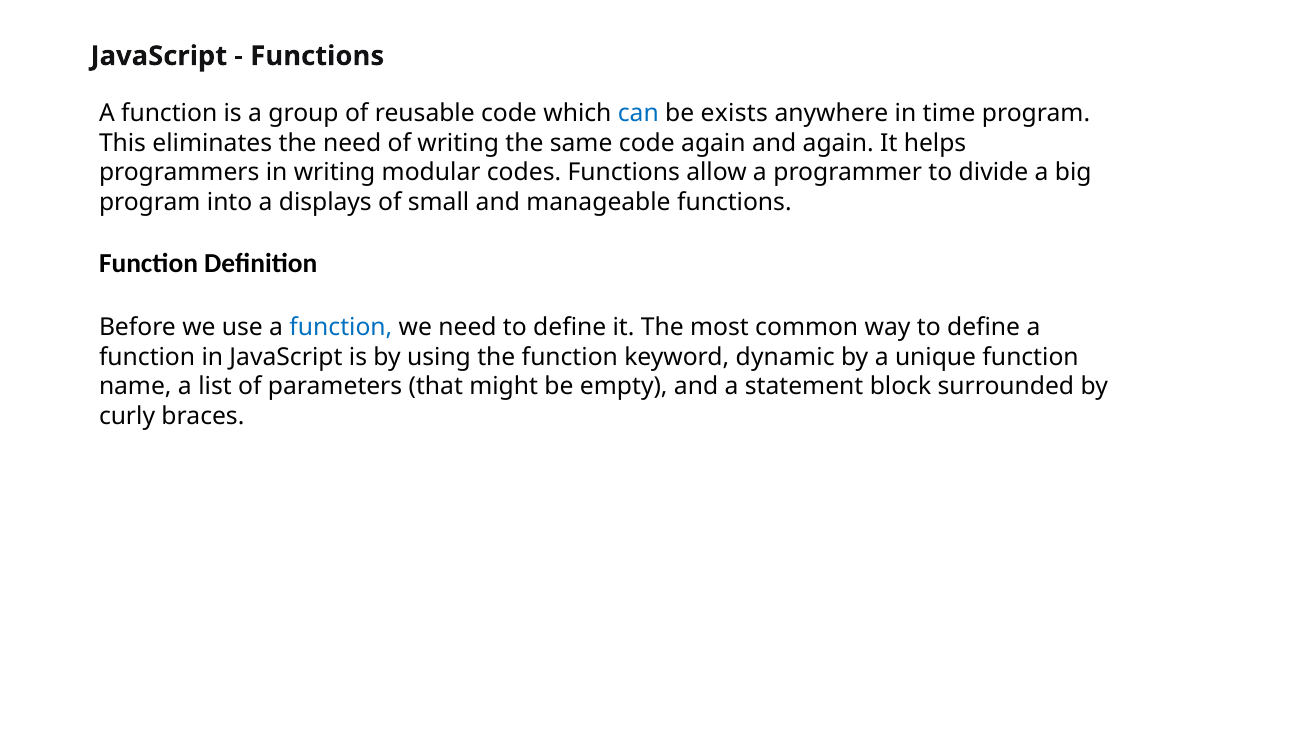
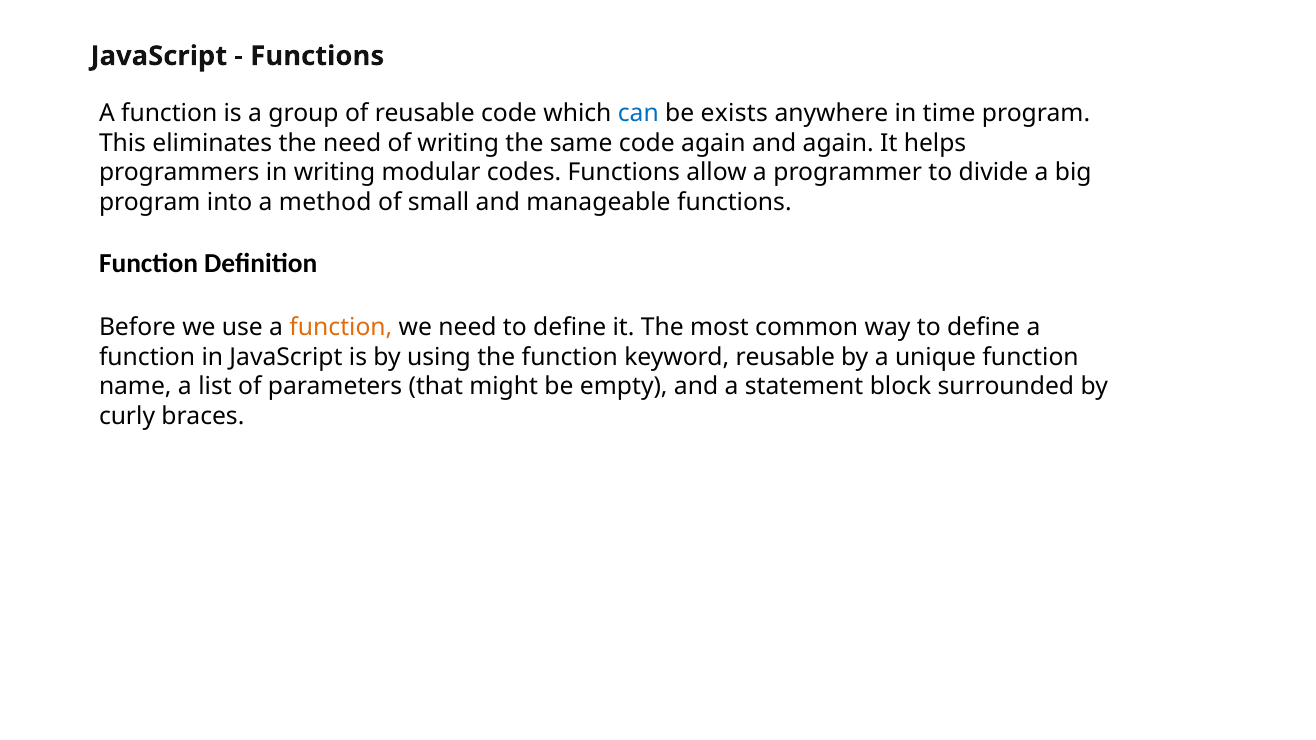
displays: displays -> method (325, 202)
function colour: blue -> orange (341, 327)
keyword dynamic: dynamic -> reusable (785, 357)
